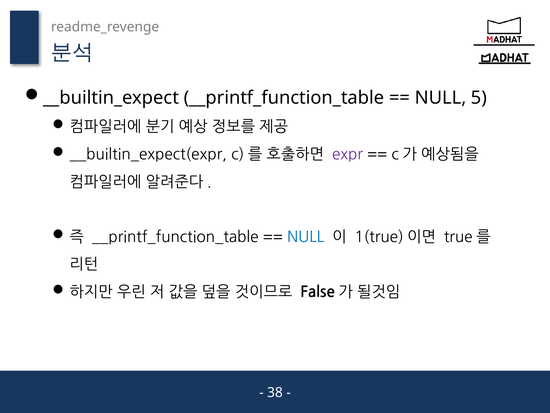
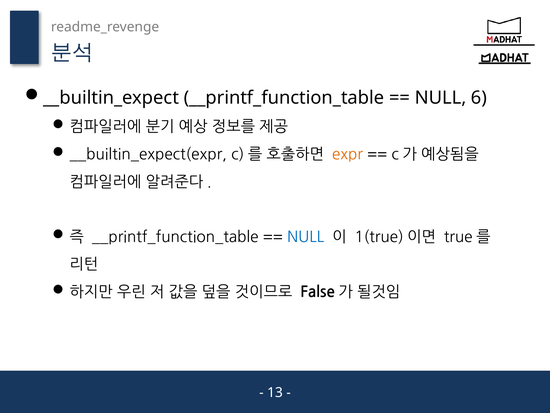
5: 5 -> 6 (479, 98)
expr colour: purple -> orange (347, 154)
38: 38 -> 13 (275, 392)
